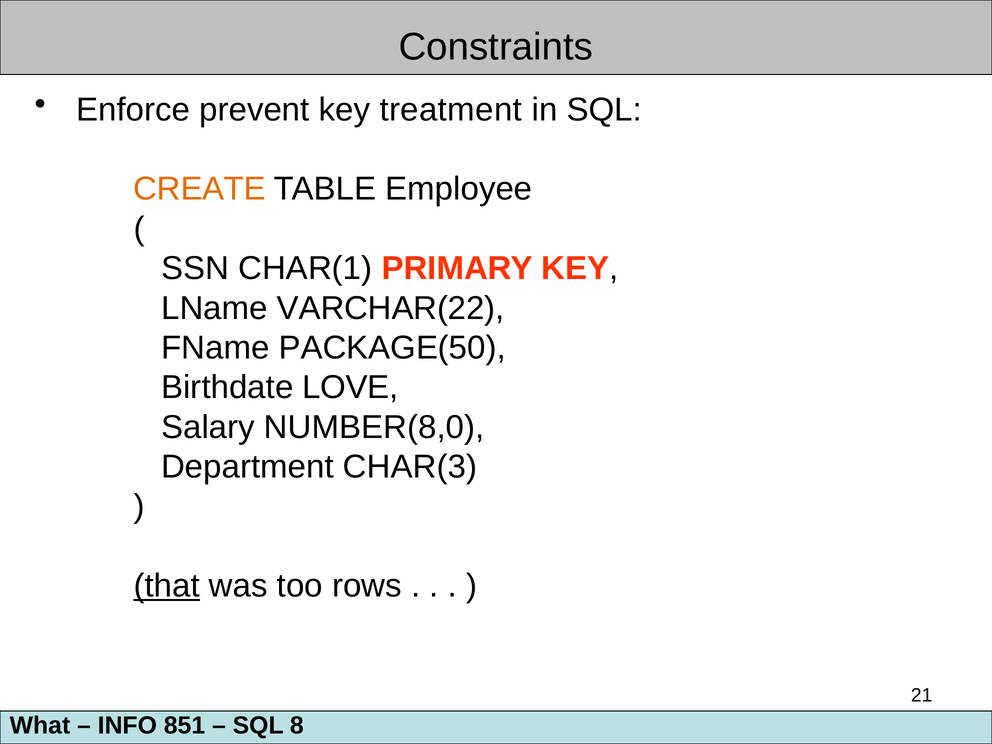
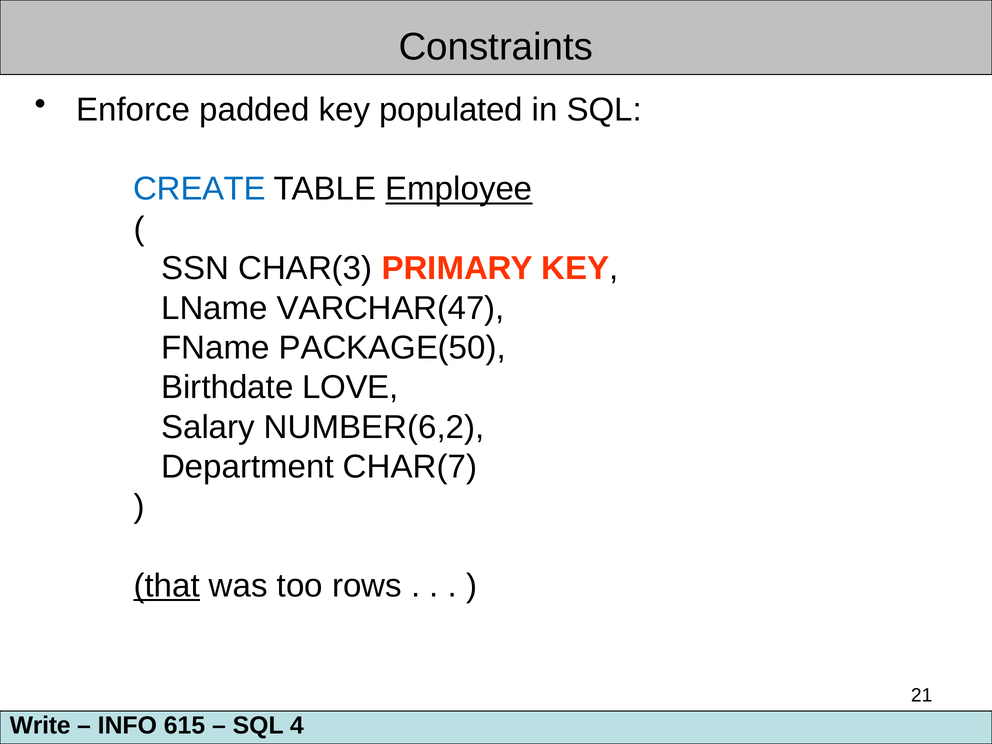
prevent: prevent -> padded (254, 110)
treatment: treatment -> populated (451, 110)
CREATE colour: orange -> blue (200, 189)
Employee underline: none -> present (459, 189)
CHAR(1: CHAR(1 -> CHAR(3 (305, 268)
VARCHAR(22: VARCHAR(22 -> VARCHAR(47 (391, 308)
NUMBER(8,0: NUMBER(8,0 -> NUMBER(6,2 (374, 427)
CHAR(3: CHAR(3 -> CHAR(7 (410, 467)
What: What -> Write (40, 726)
851: 851 -> 615 (184, 726)
8: 8 -> 4 (297, 726)
